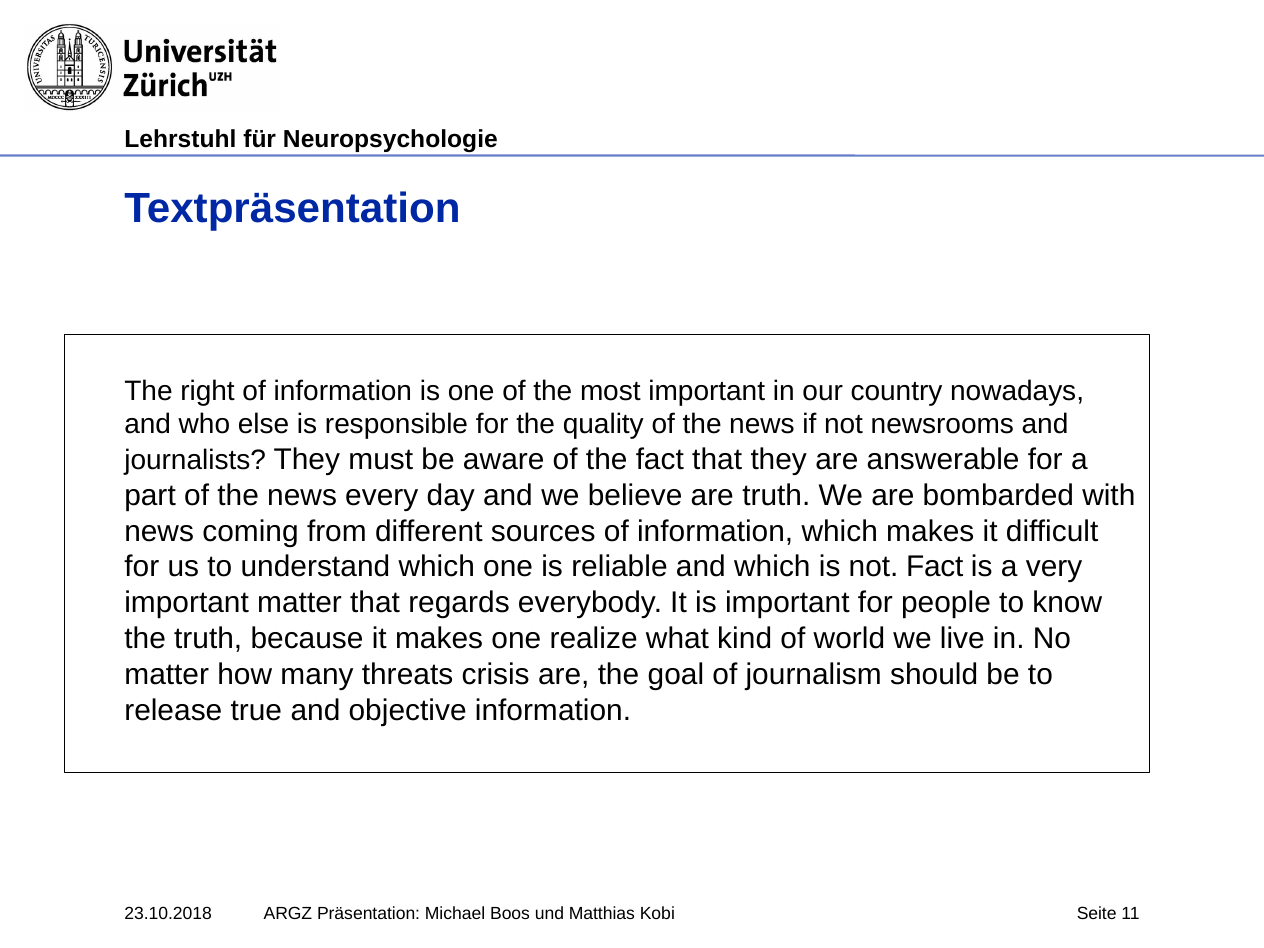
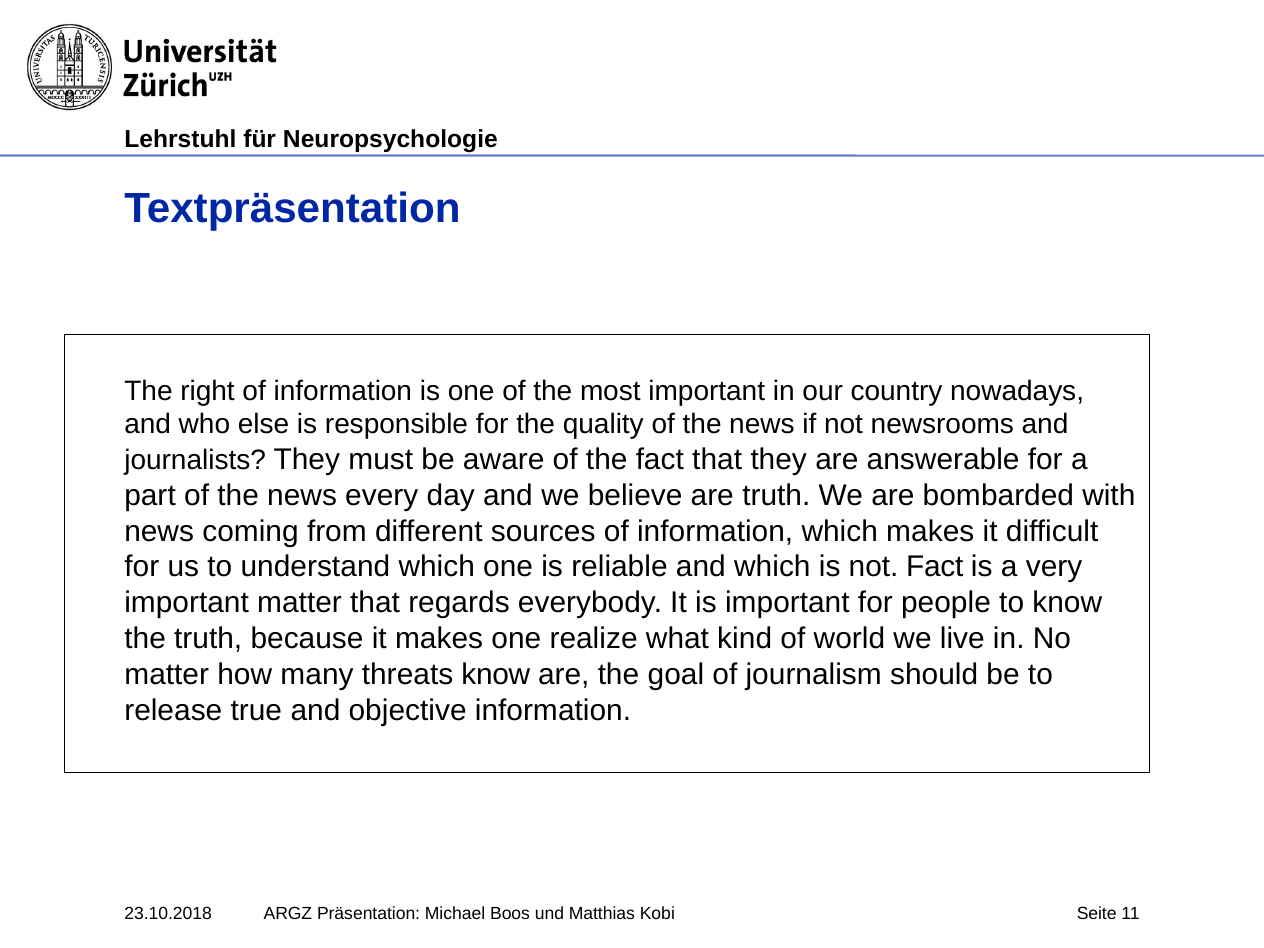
threats crisis: crisis -> know (496, 675)
